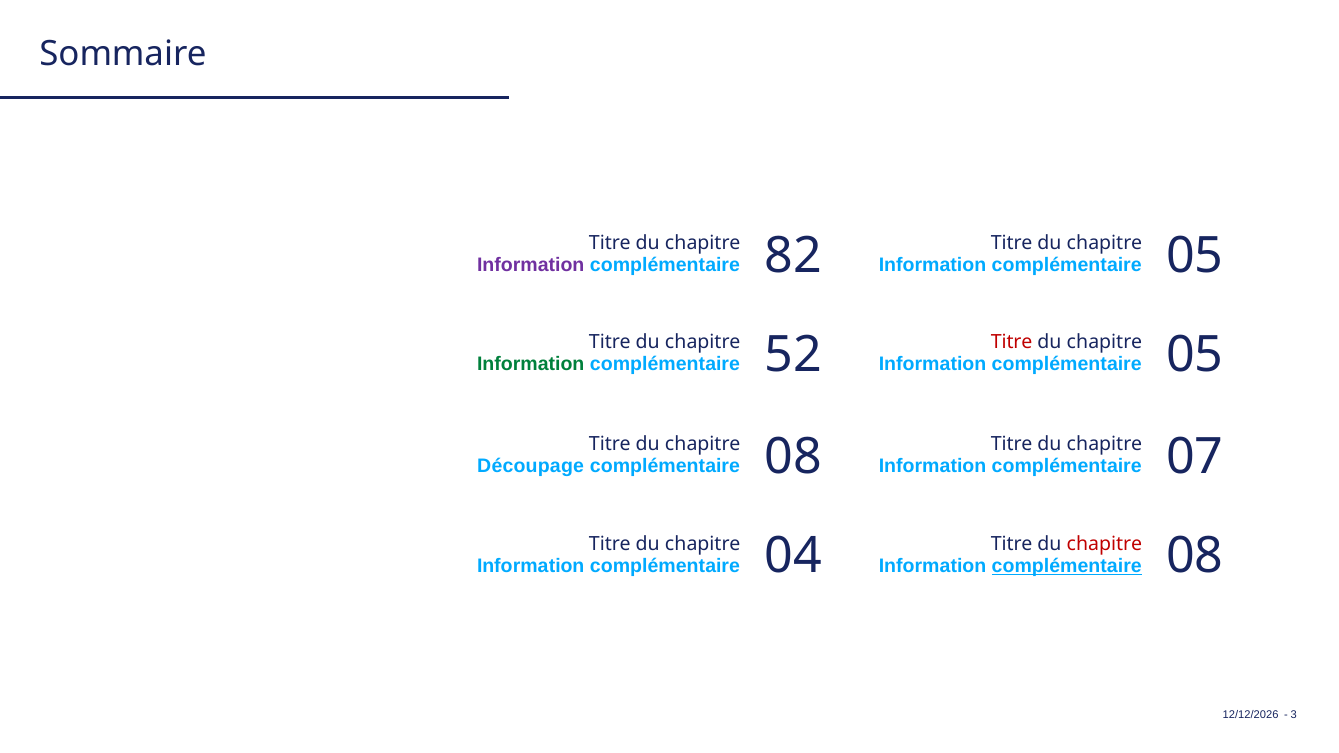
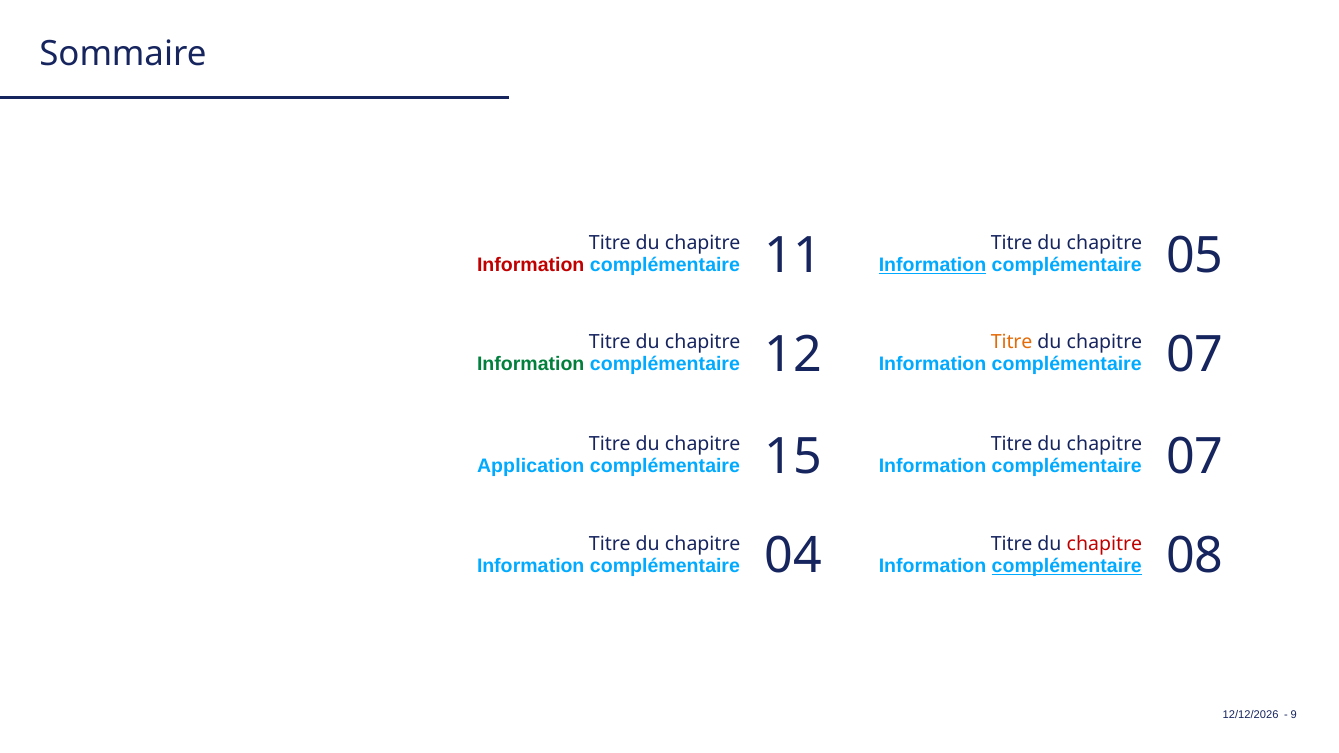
Information colour: purple -> red (531, 265)
82: 82 -> 11 (793, 256)
Information underline: none -> present (932, 265)
Titre colour: red -> orange (1012, 342)
52: 52 -> 12 (793, 355)
05: 05 -> 07 (1195, 355)
Découpage: Découpage -> Application (531, 466)
08: 08 -> 15 (793, 457)
3: 3 -> 9 (1294, 715)
